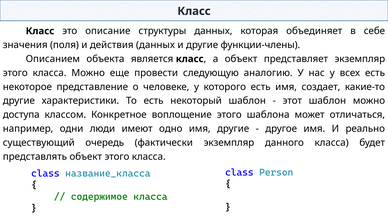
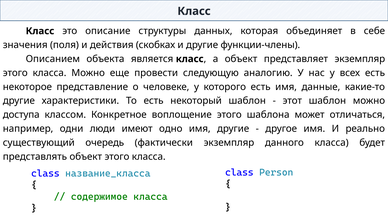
действия данных: данных -> скобках (156, 45)
создает: создает -> данные (321, 87)
